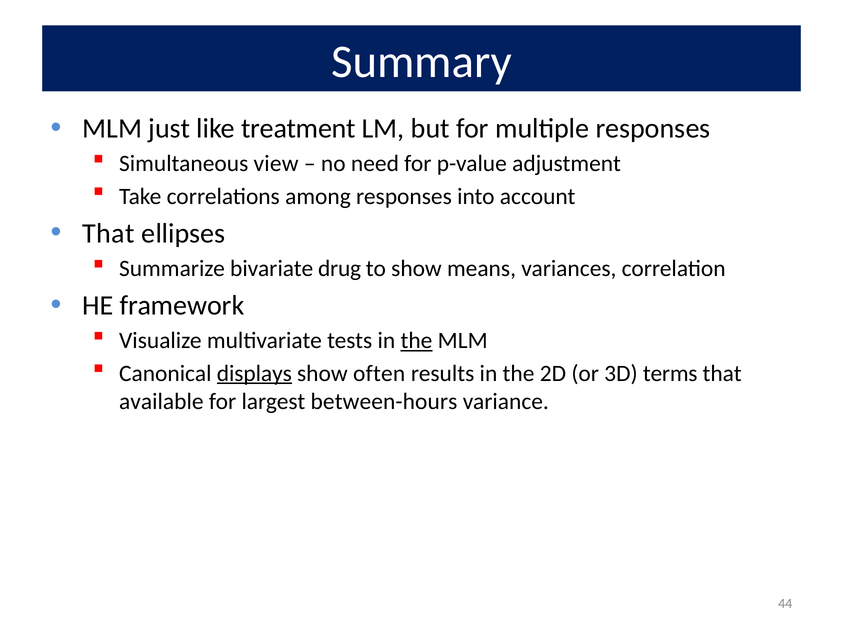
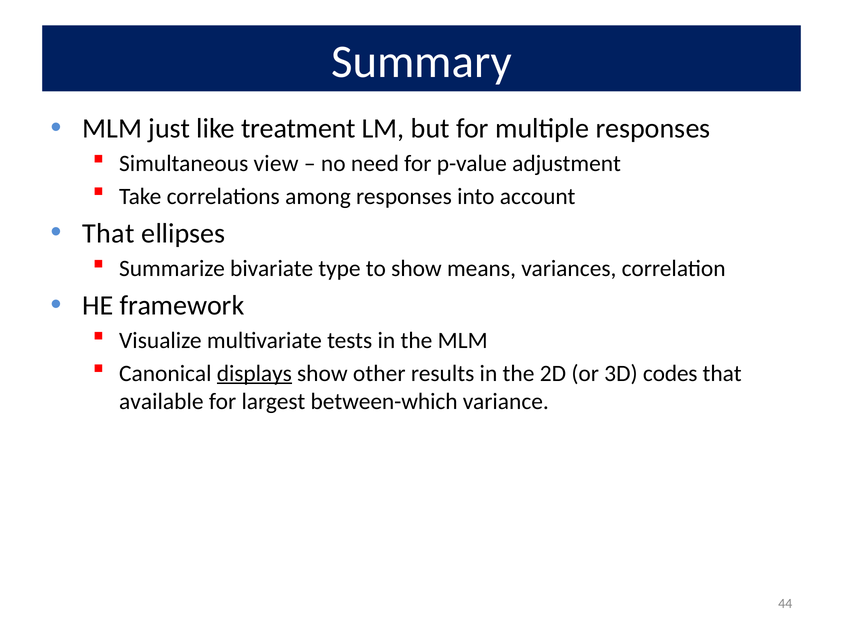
drug: drug -> type (340, 269)
the underline: present -> none (416, 341)
often: often -> other (379, 374)
terms: terms -> codes (670, 374)
between-hours: between-hours -> between-which (384, 402)
